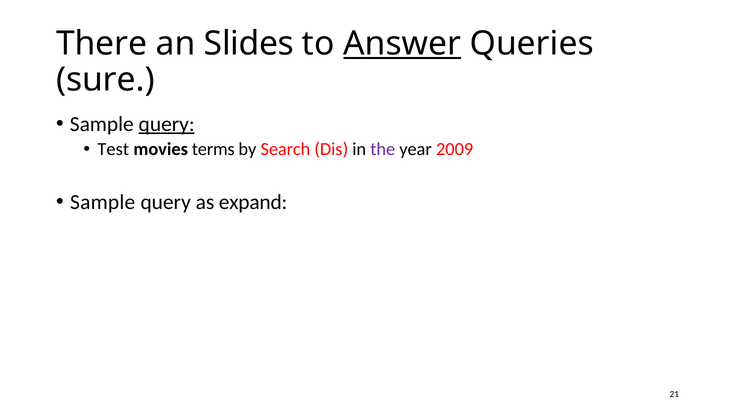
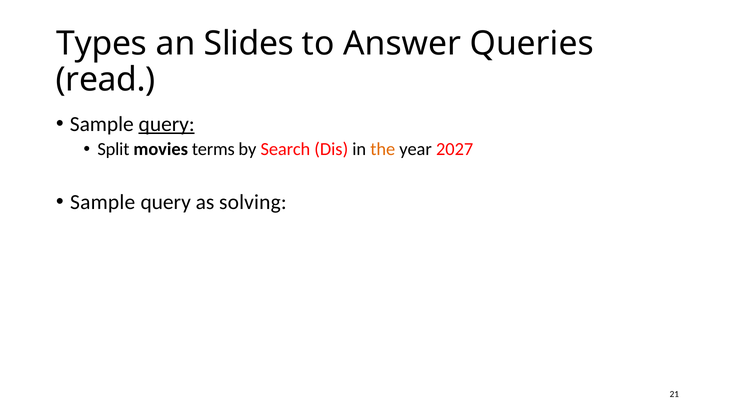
There: There -> Types (102, 44)
Answer underline: present -> none (402, 44)
sure: sure -> read (106, 80)
Test: Test -> Split (113, 150)
the colour: purple -> orange (383, 150)
2009: 2009 -> 2027 (455, 150)
expand: expand -> solving (253, 202)
